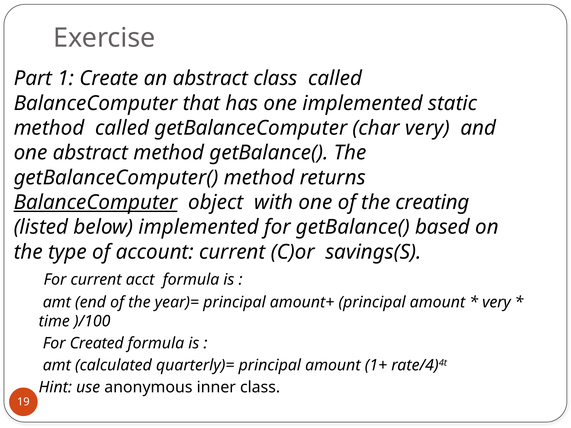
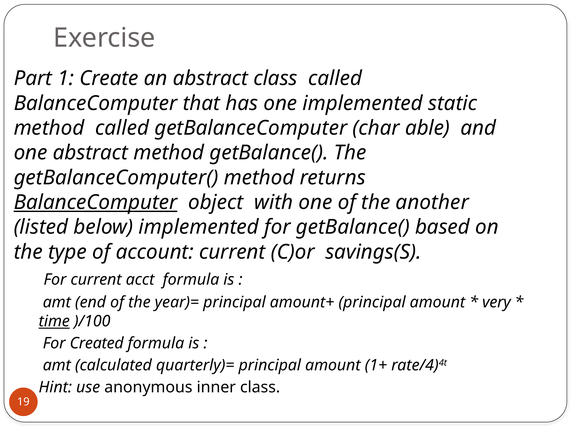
char very: very -> able (428, 128)
creating: creating -> another (432, 203)
time underline: none -> present (54, 321)
